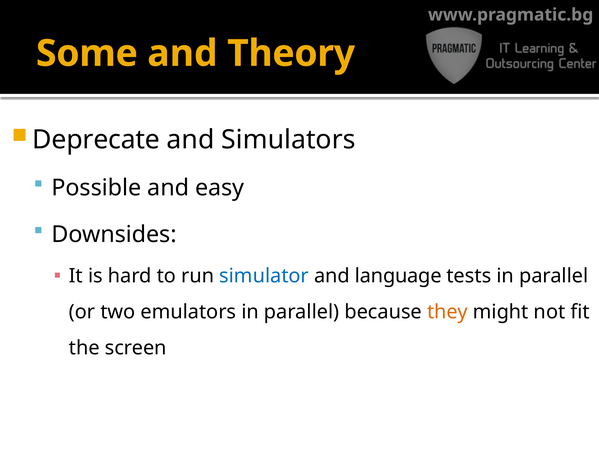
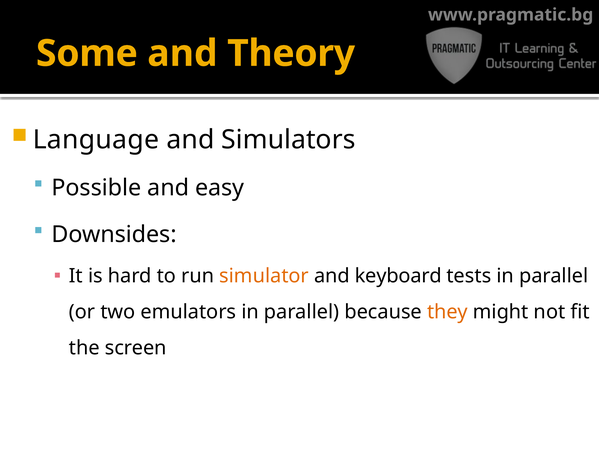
Deprecate: Deprecate -> Language (96, 140)
simulator colour: blue -> orange (264, 276)
language: language -> keyboard (398, 276)
